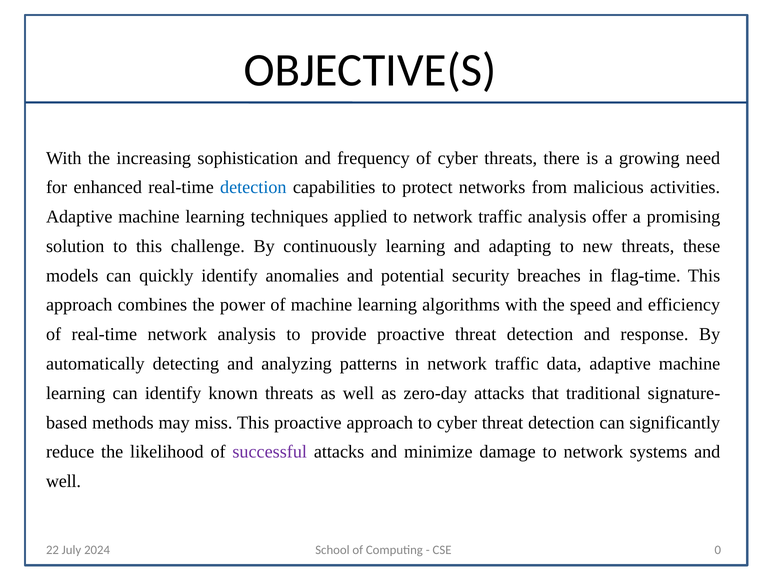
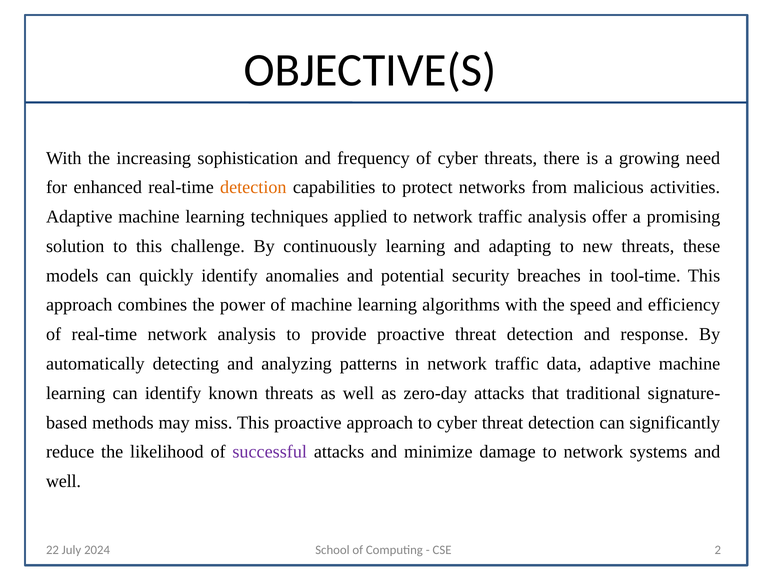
detection colour: blue -> orange (253, 187)
flag-time: flag-time -> tool-time (646, 275)
0: 0 -> 2 (718, 549)
